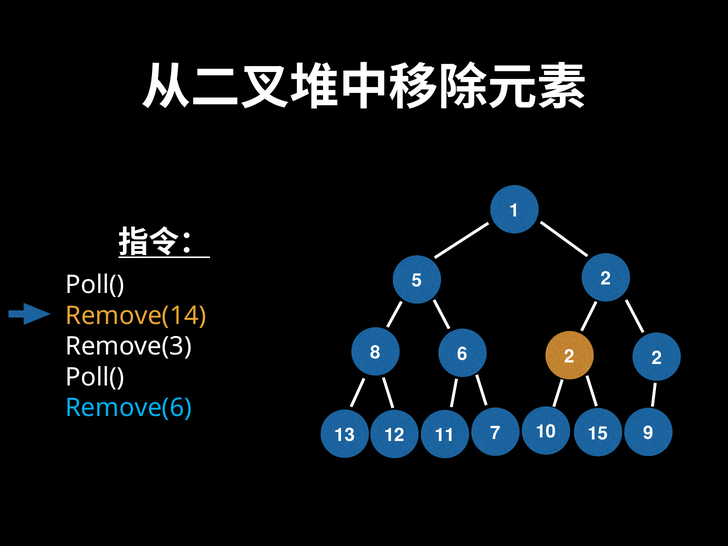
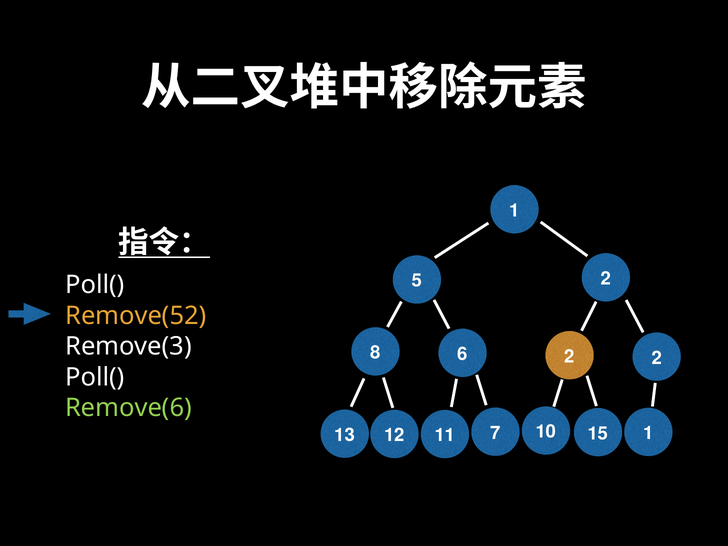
Remove(14: Remove(14 -> Remove(52 (136, 316)
Remove(6 colour: light blue -> light green (128, 408)
15 9: 9 -> 1 (648, 433)
